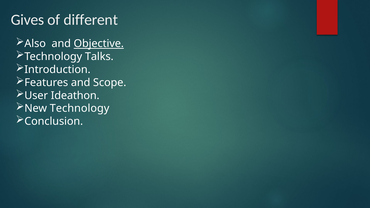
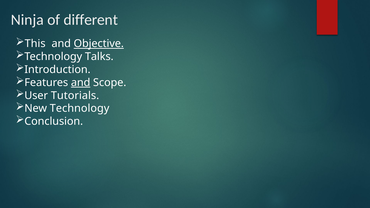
Gives: Gives -> Ninja (27, 20)
Also: Also -> This (35, 44)
and underline: none -> present (81, 83)
Ideathon: Ideathon -> Tutorials (75, 96)
